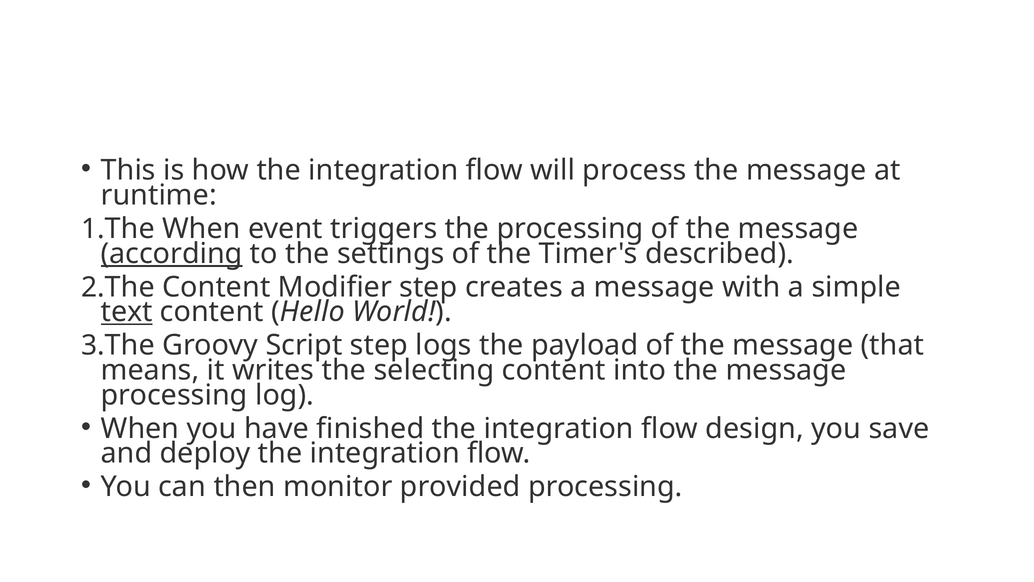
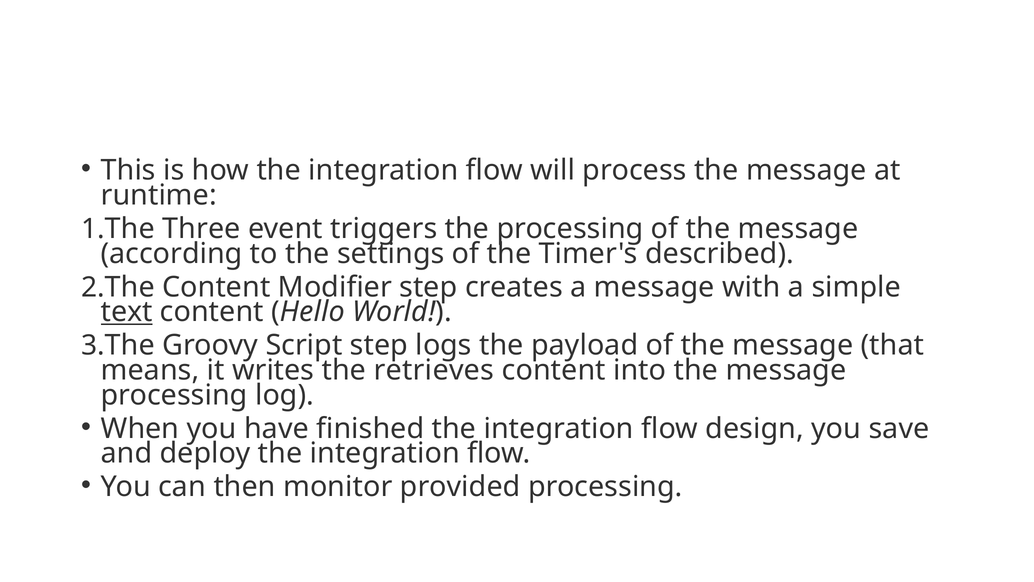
When: When -> Three (201, 229)
according underline: present -> none (172, 253)
selecting: selecting -> retrieves (434, 370)
